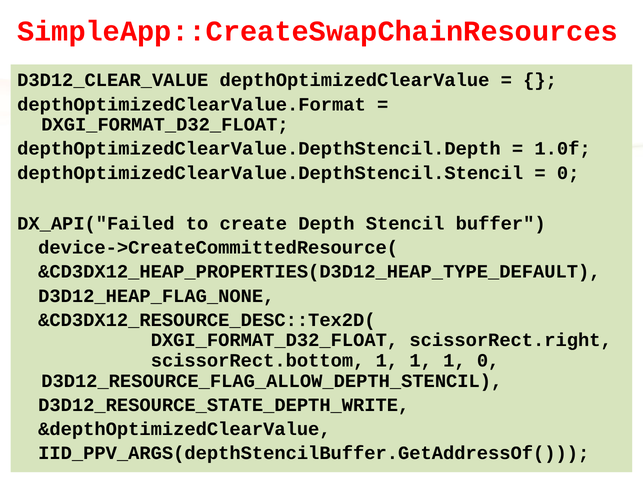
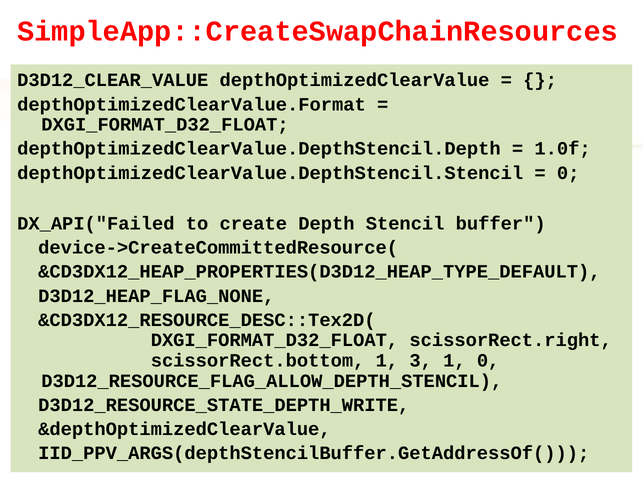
scissorRect.bottom 1 1: 1 -> 3 (421, 360)
